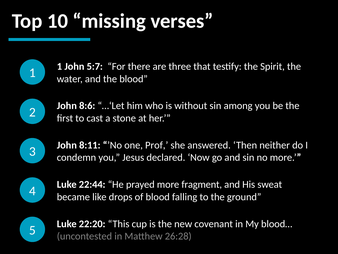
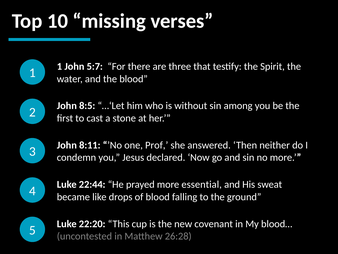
8:6: 8:6 -> 8:5 (87, 106)
fragment: fragment -> essential (202, 184)
